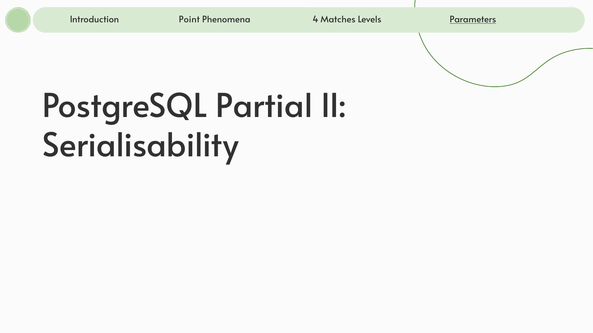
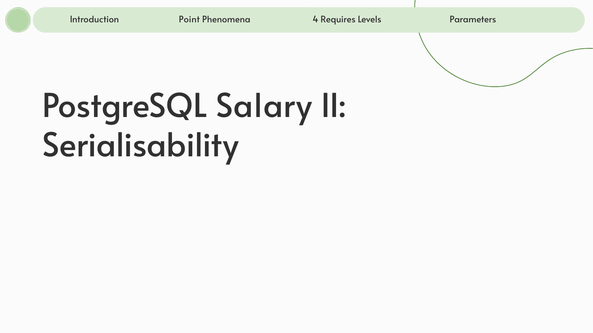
Matches: Matches -> Requires (338, 20)
Parameters underline: present -> none (473, 20)
Partial: Partial -> Salary (264, 106)
